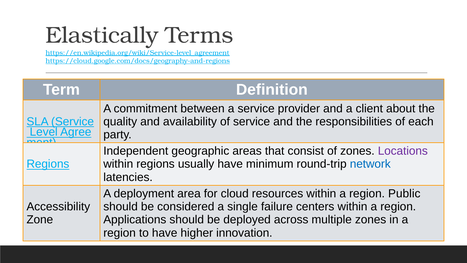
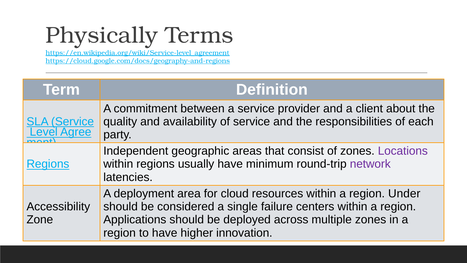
Elastically: Elastically -> Physically (102, 35)
network colour: blue -> purple (370, 164)
Public: Public -> Under (404, 193)
